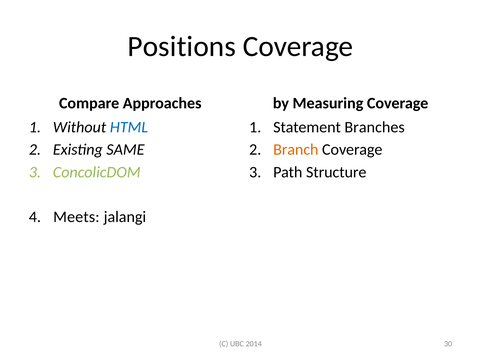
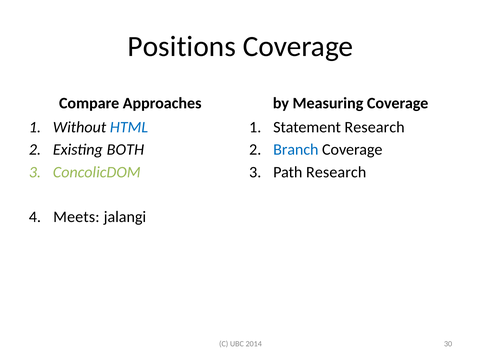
Statement Branches: Branches -> Research (375, 128)
SAME: SAME -> BOTH (125, 150)
Branch colour: orange -> blue (296, 150)
Path Structure: Structure -> Research (336, 172)
